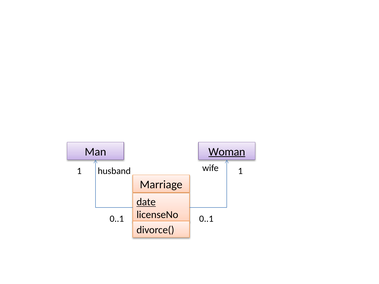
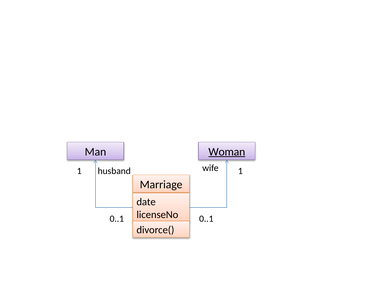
date underline: present -> none (146, 202)
